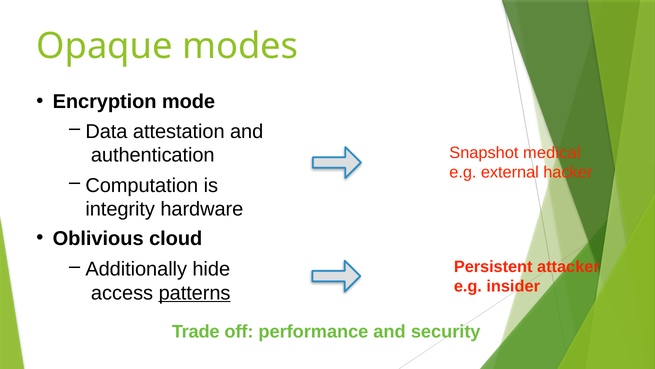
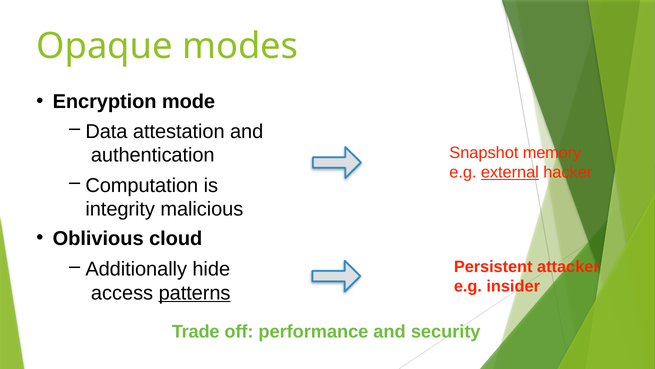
medical: medical -> memory (552, 153)
external underline: none -> present (510, 172)
hardware: hardware -> malicious (202, 209)
